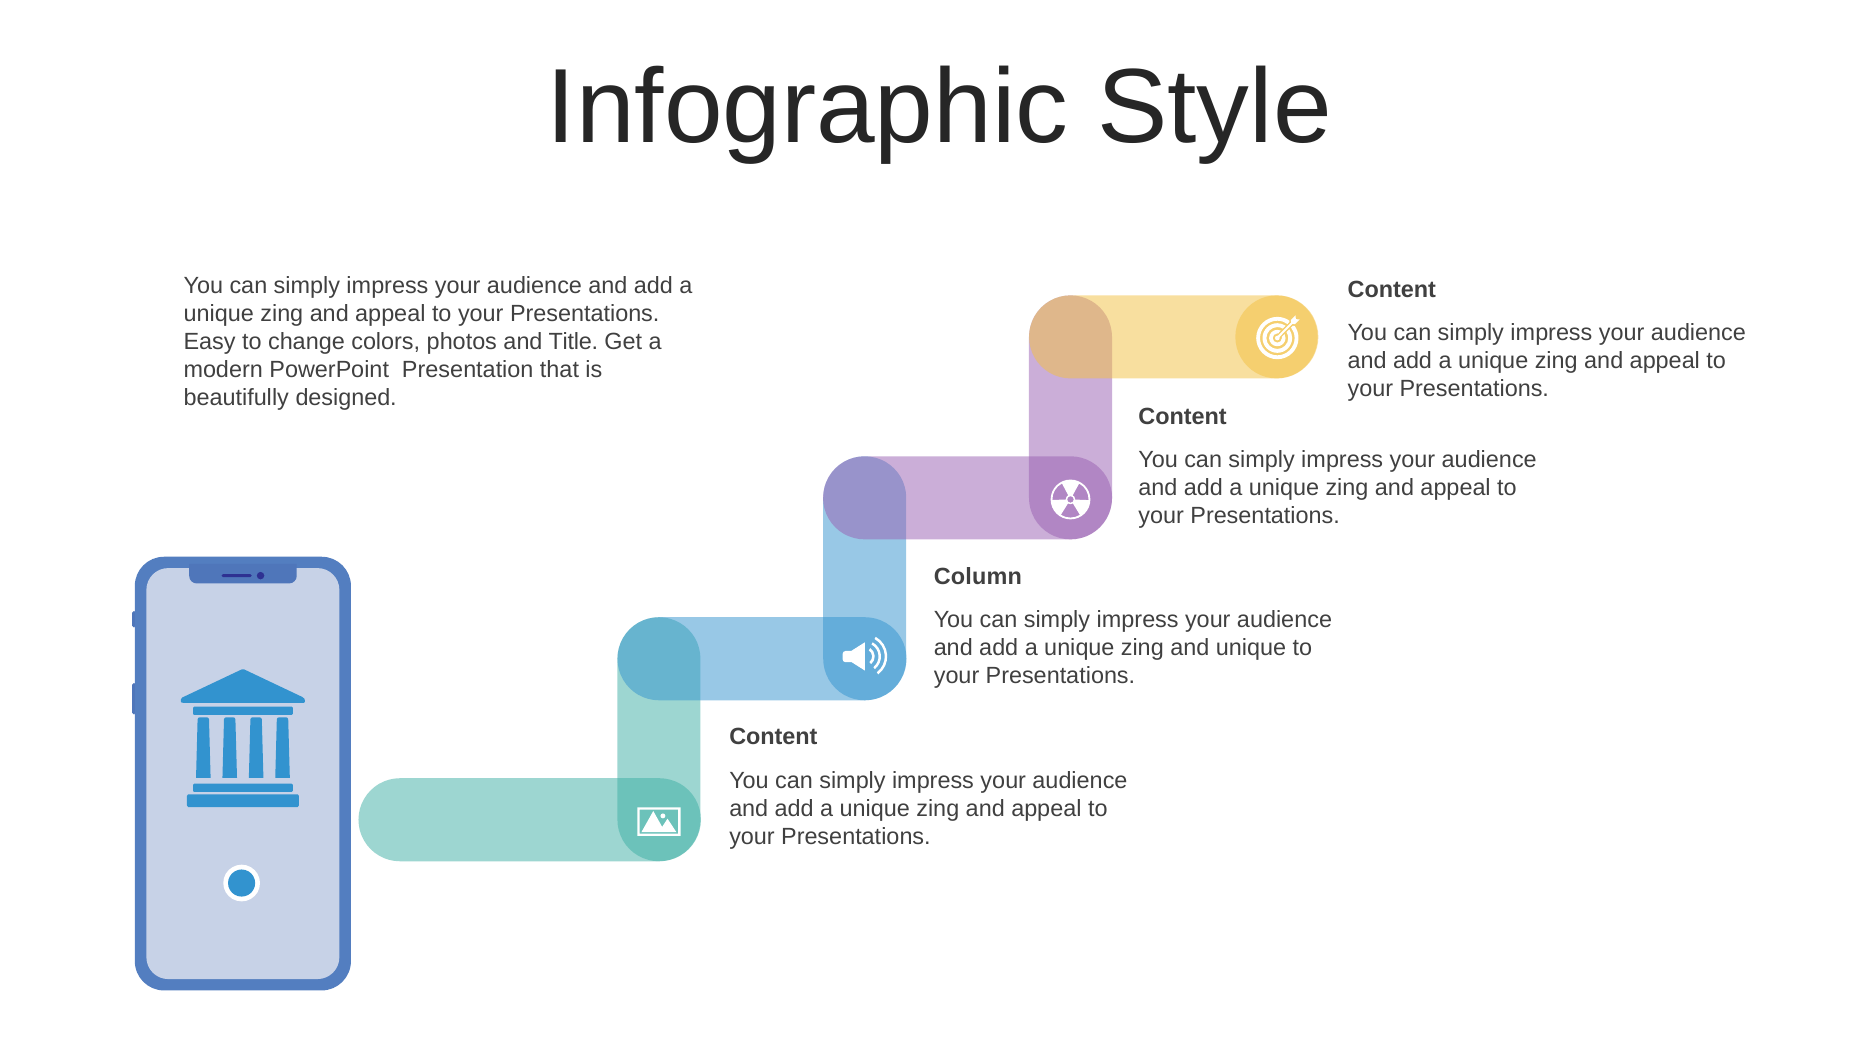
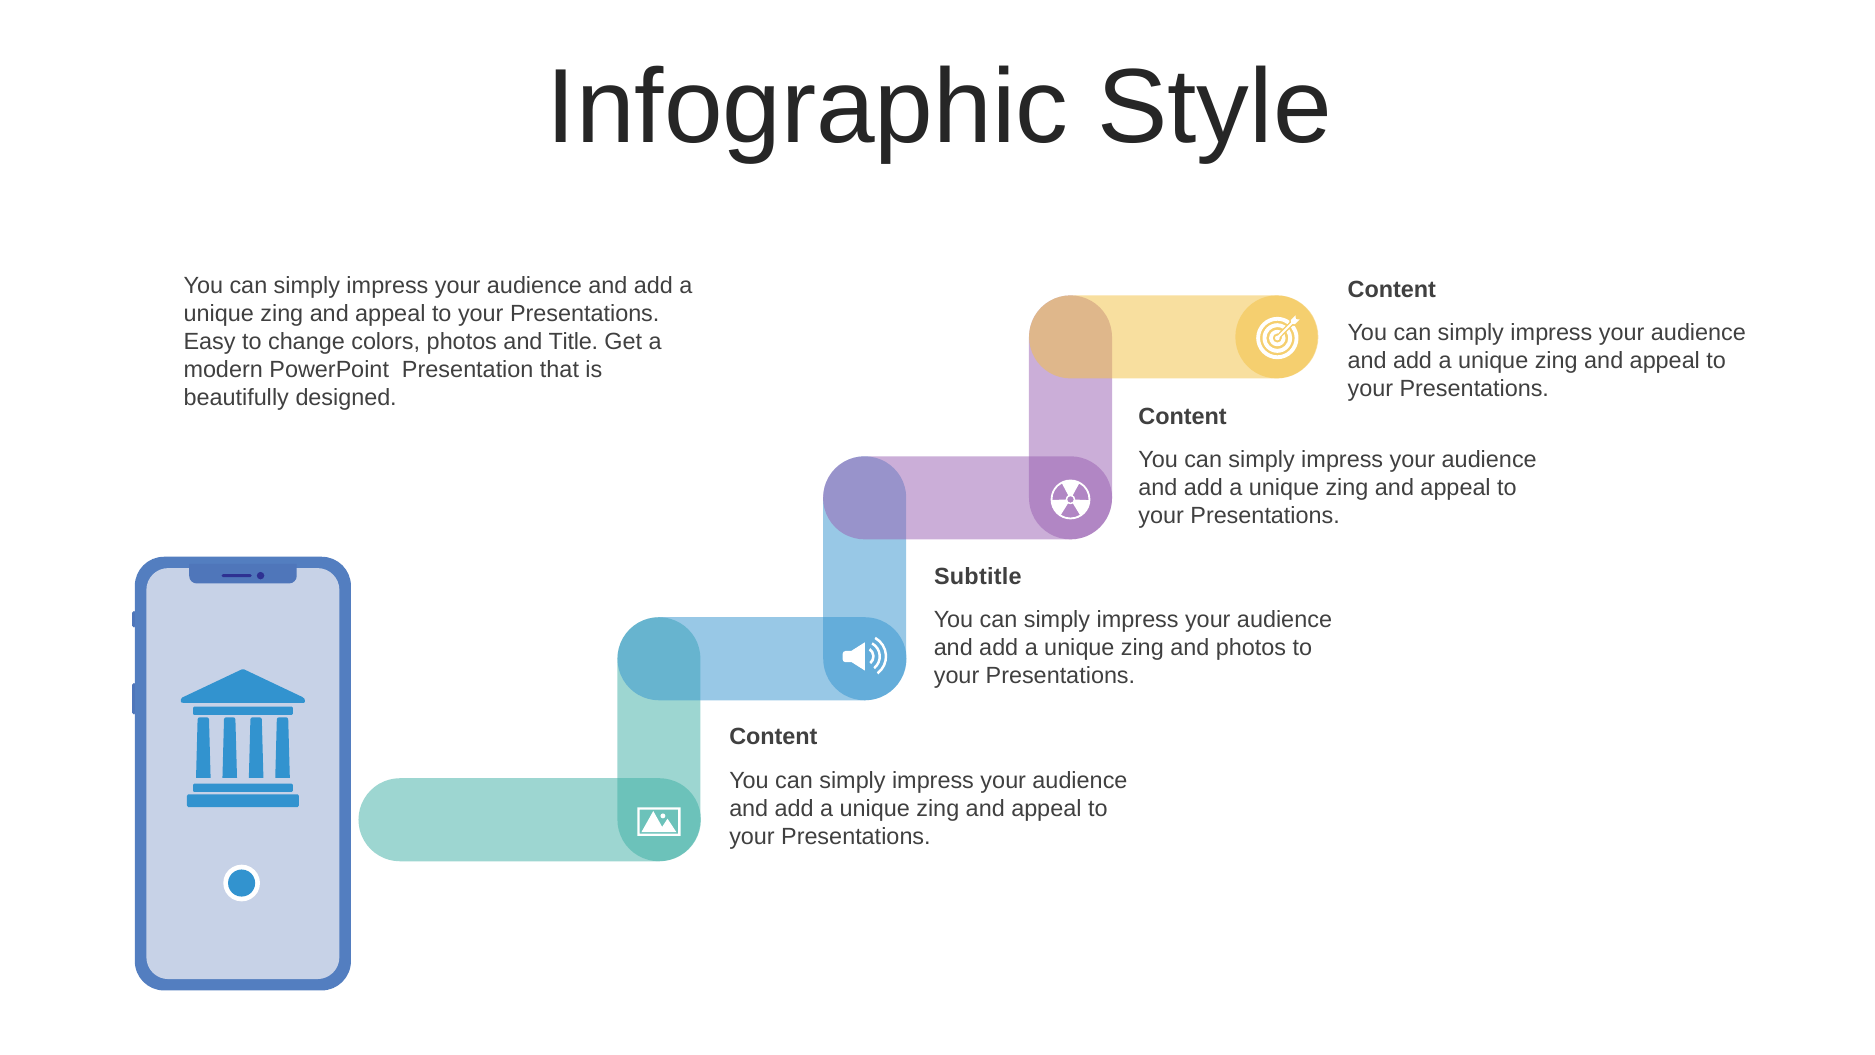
Column: Column -> Subtitle (978, 577)
and unique: unique -> photos (1251, 648)
